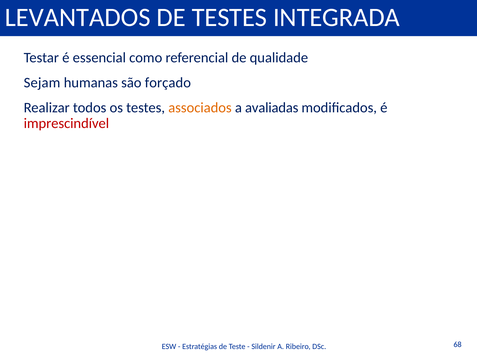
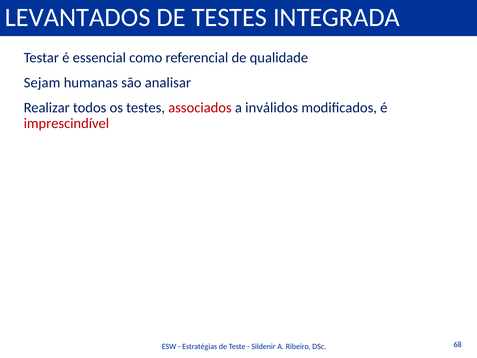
forçado: forçado -> analisar (168, 83)
associados colour: orange -> red (200, 108)
avaliadas: avaliadas -> inválidos (272, 108)
